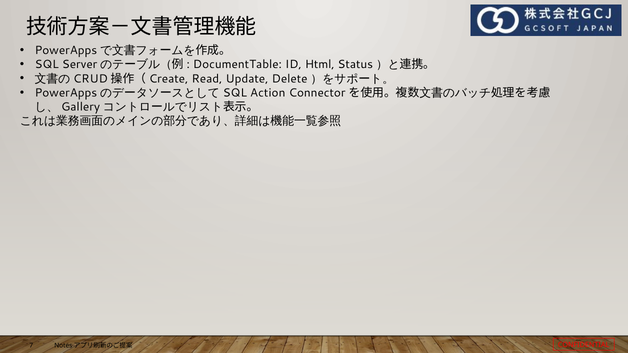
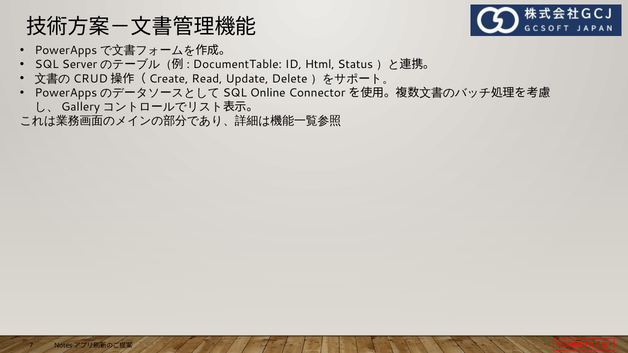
Action: Action -> Online (268, 93)
